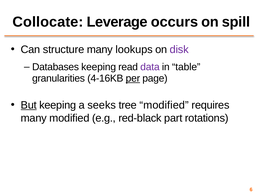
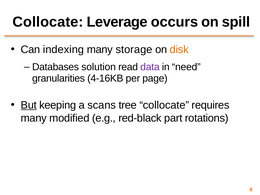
structure: structure -> indexing (63, 49)
lookups: lookups -> storage (134, 49)
disk colour: purple -> orange (179, 49)
Databases keeping: keeping -> solution (99, 67)
table: table -> need (186, 67)
per underline: present -> none (133, 78)
seeks: seeks -> scans (102, 105)
tree modified: modified -> collocate (164, 105)
